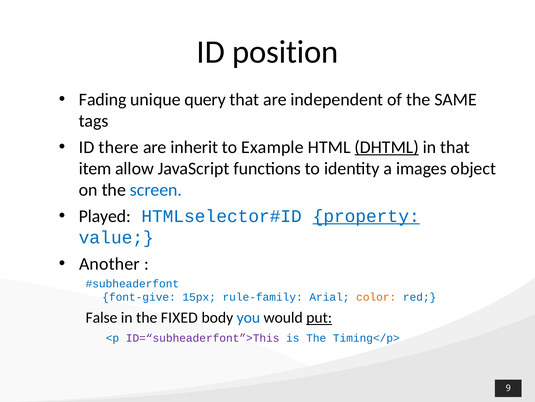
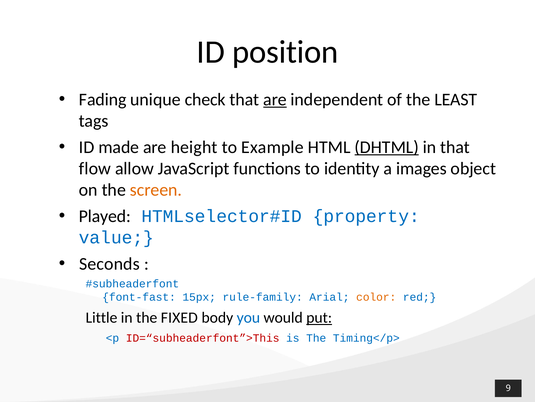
query: query -> check (205, 99)
are underline: none -> present (275, 99)
SAME: SAME -> LEAST (456, 99)
there: there -> made (119, 147)
inherit: inherit -> height (194, 147)
item: item -> flow (95, 168)
screen colour: blue -> orange (156, 190)
property underline: present -> none (366, 216)
Another: Another -> Seconds (109, 263)
font-give: font-give -> font-fast (139, 297)
False: False -> Little (101, 317)
ID=“subheaderfont”>This colour: purple -> red (203, 337)
